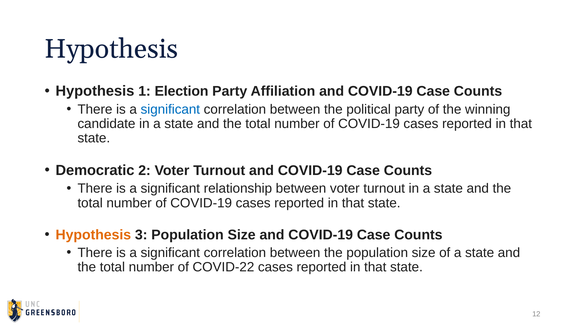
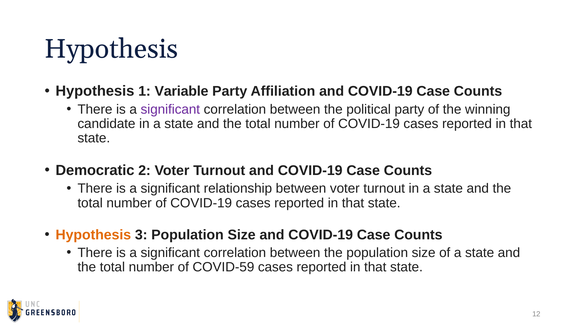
Election: Election -> Variable (182, 91)
significant colour: blue -> purple (170, 109)
COVID-22: COVID-22 -> COVID-59 (223, 267)
